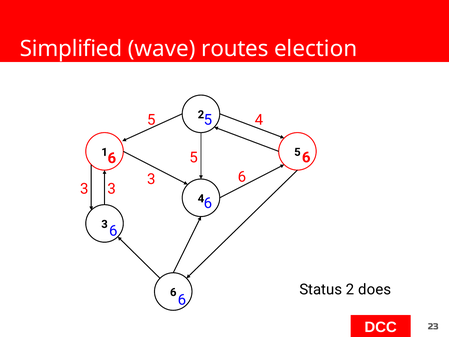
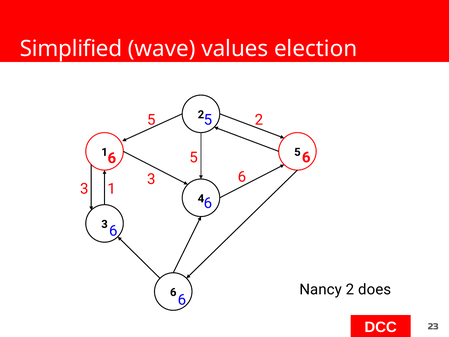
routes: routes -> values (235, 49)
5 4: 4 -> 2 (259, 120)
3: 3 -> 1 (112, 189)
Status: Status -> Nancy (321, 289)
